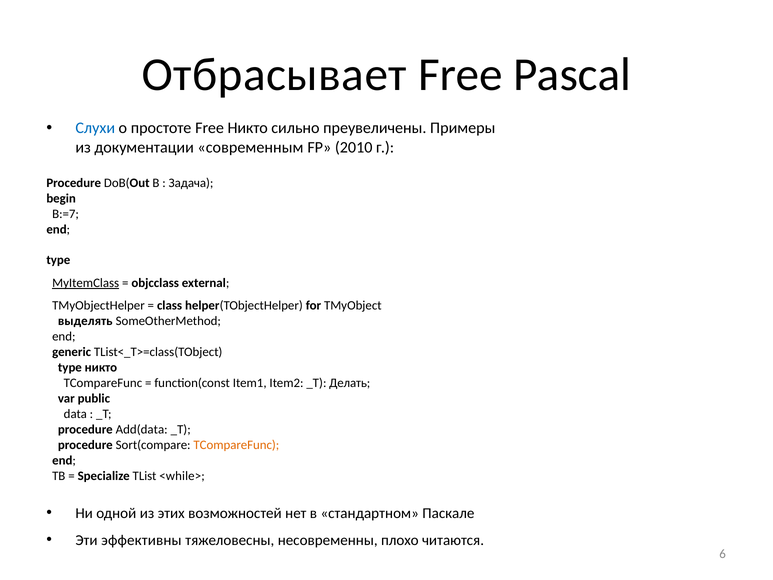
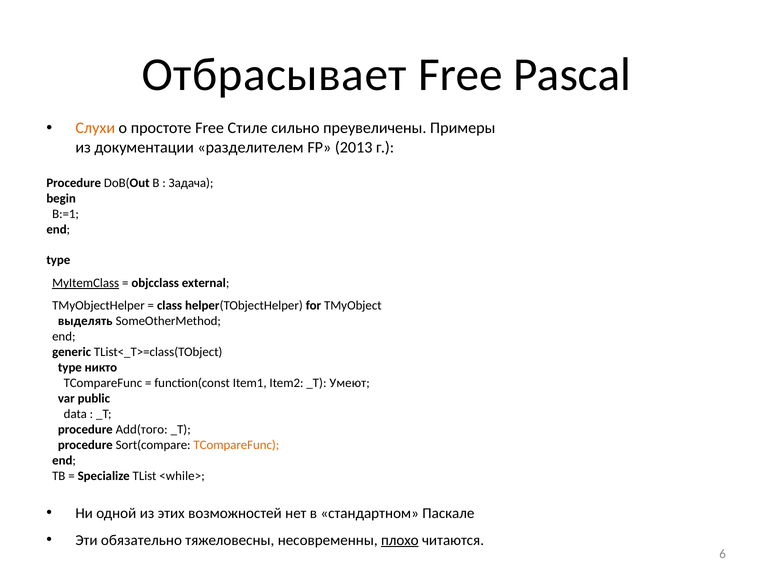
Слухи colour: blue -> orange (95, 128)
Free Никто: Никто -> Стиле (248, 128)
современным: современным -> разделителем (250, 147)
2010: 2010 -> 2013 (354, 147)
B:=7: B:=7 -> B:=1 (66, 214)
Делать: Делать -> Умеют (350, 383)
Add(data: Add(data -> Add(того (142, 429)
эффективны: эффективны -> обязательно (141, 540)
плохо underline: none -> present (400, 540)
